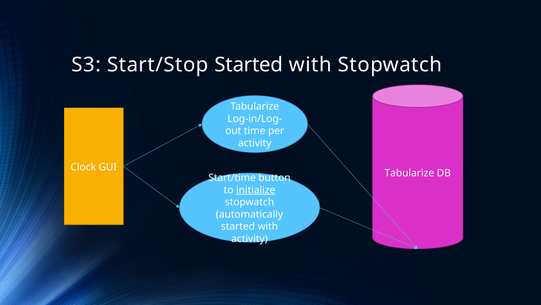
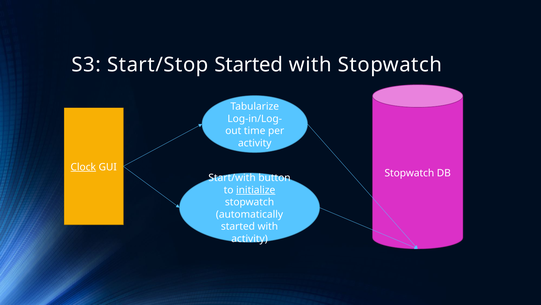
Clock underline: none -> present (83, 167)
Tabularize: Tabularize -> Stopwatch (409, 173)
Start/time: Start/time -> Start/with (232, 177)
